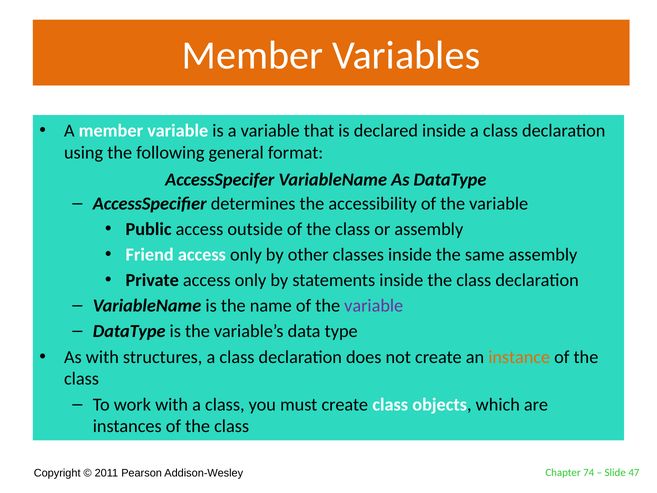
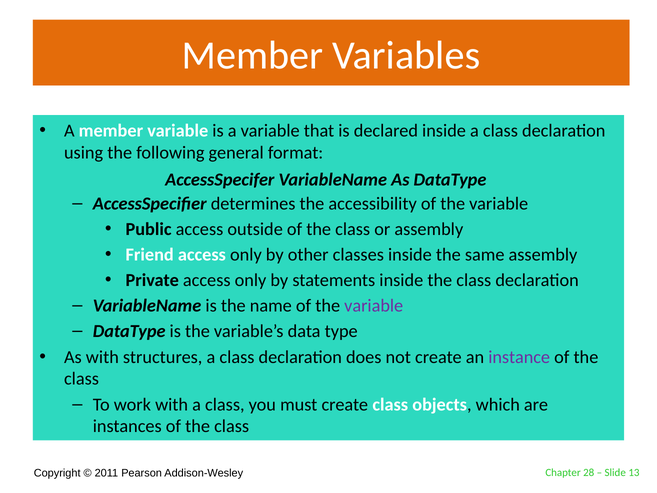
instance colour: orange -> purple (519, 357)
74: 74 -> 28 (589, 472)
47: 47 -> 13 (634, 472)
